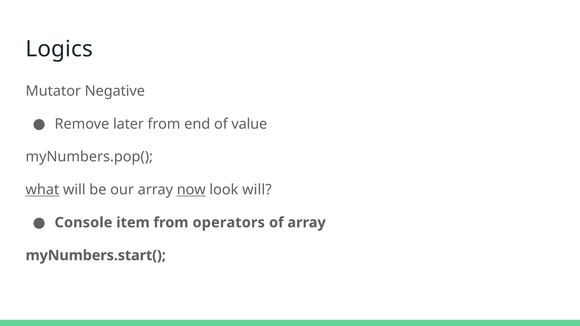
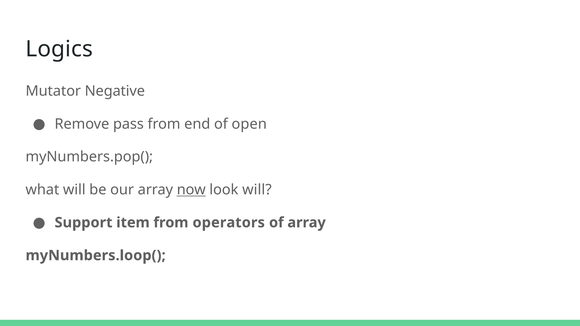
later: later -> pass (128, 124)
value: value -> open (249, 124)
what underline: present -> none (42, 190)
Console: Console -> Support (84, 223)
myNumbers.start(: myNumbers.start( -> myNumbers.loop( (96, 256)
